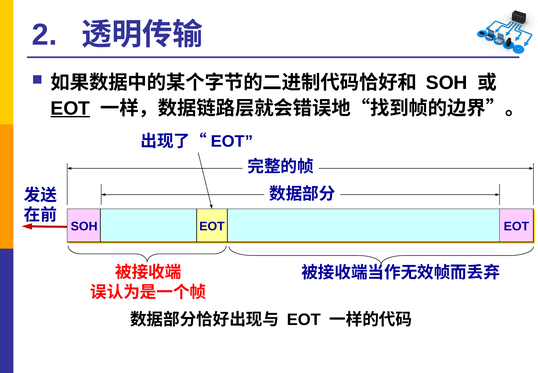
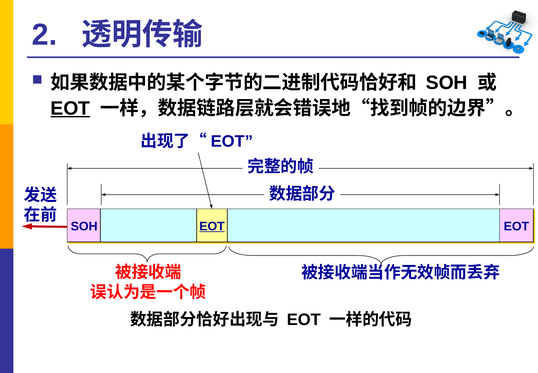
EOT underline: none -> present (212, 226)
